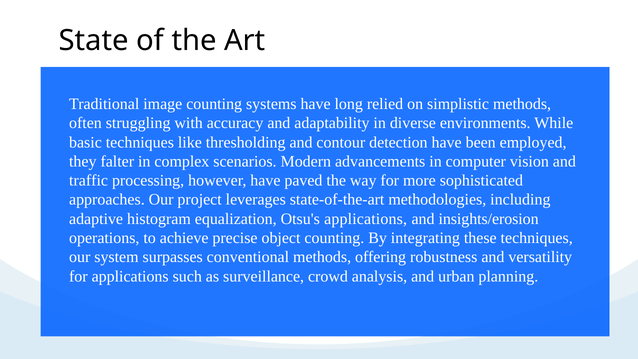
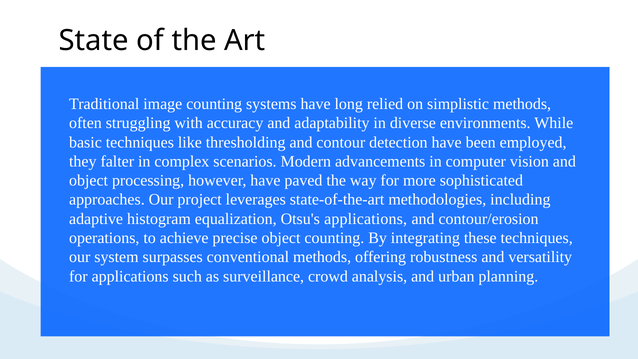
traffic: traffic -> object (89, 181)
insights/erosion: insights/erosion -> contour/erosion (489, 219)
